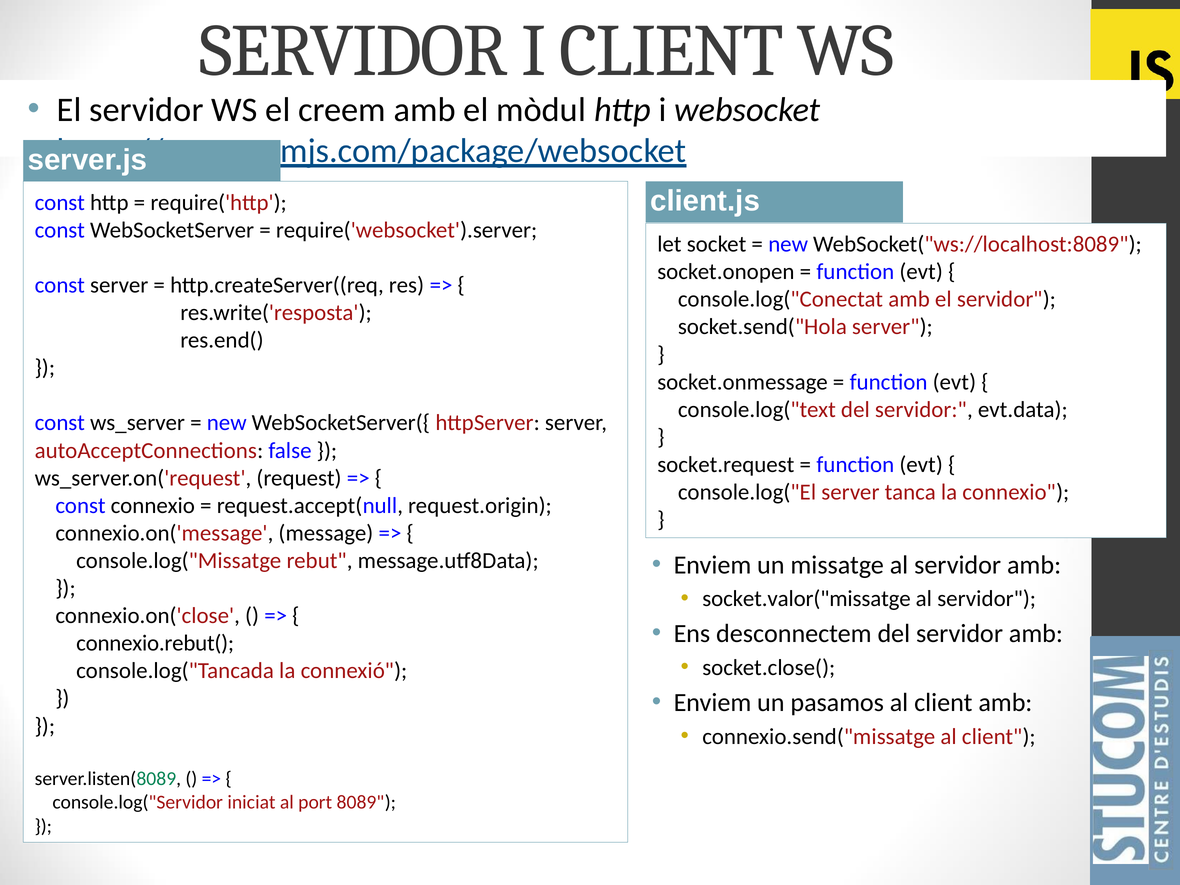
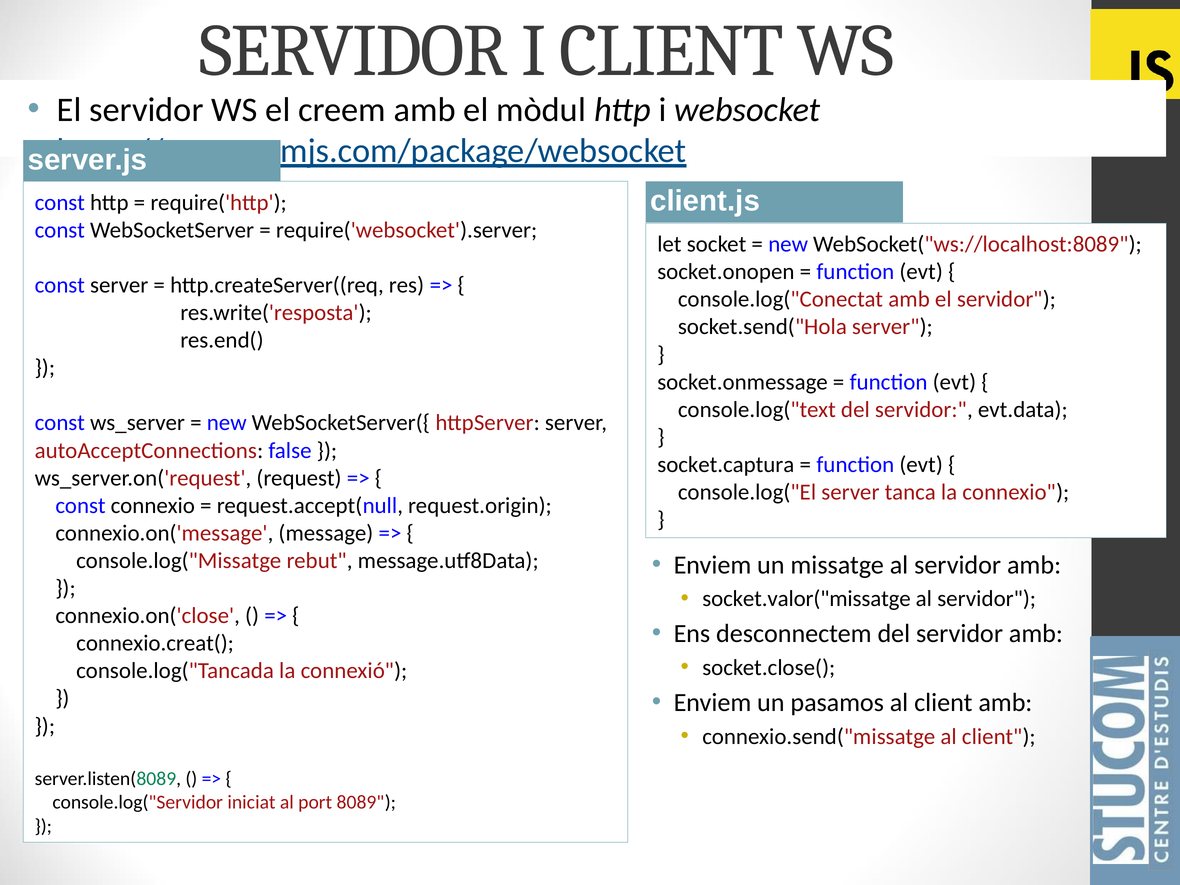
socket.request: socket.request -> socket.captura (726, 465)
connexio.rebut(: connexio.rebut( -> connexio.creat( (155, 643)
